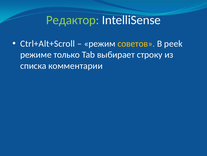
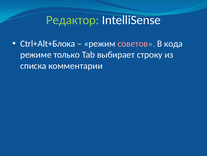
Ctrl+Alt+Scroll: Ctrl+Alt+Scroll -> Ctrl+Alt+Блока (48, 43)
советов colour: yellow -> pink (136, 43)
peek: peek -> кода (173, 43)
